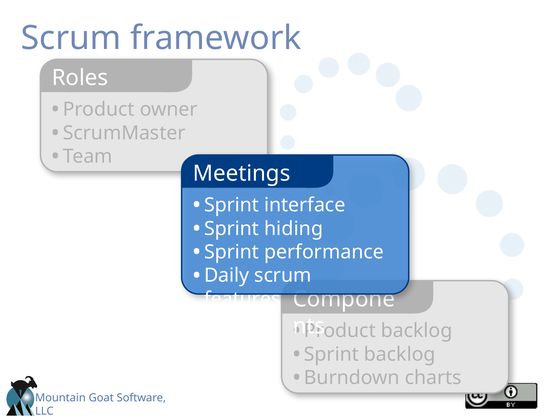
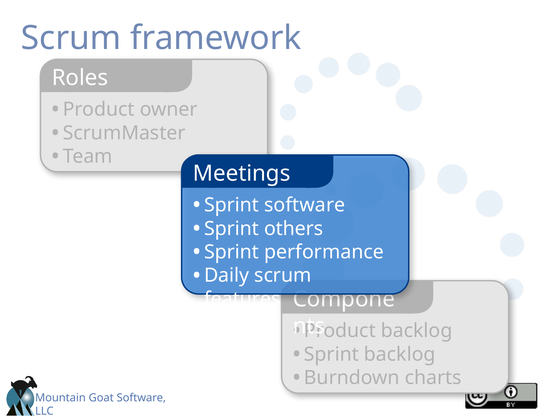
Sprint interface: interface -> software (305, 205)
hiding: hiding -> others (294, 229)
